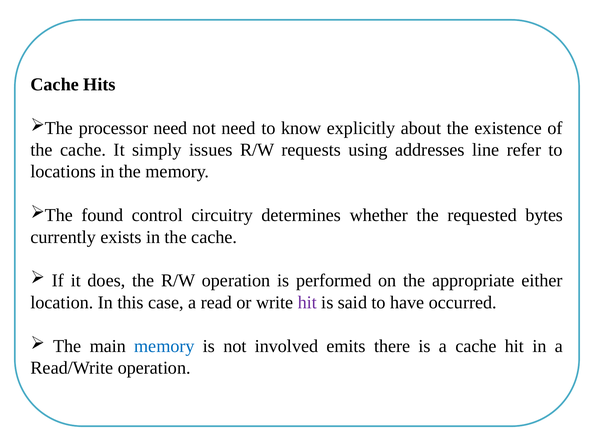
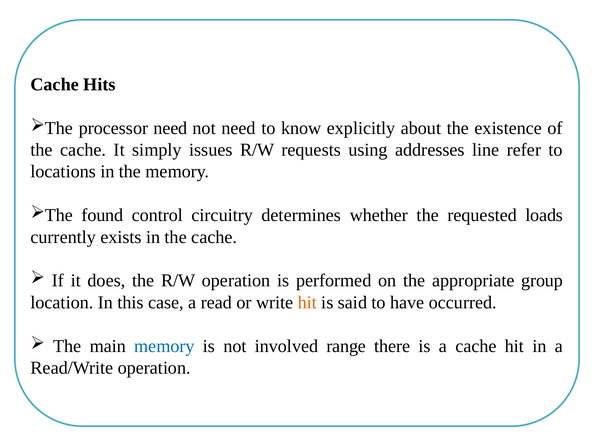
bytes: bytes -> loads (544, 215)
either: either -> group (542, 280)
hit colour: purple -> orange (307, 302)
emits: emits -> range (346, 346)
